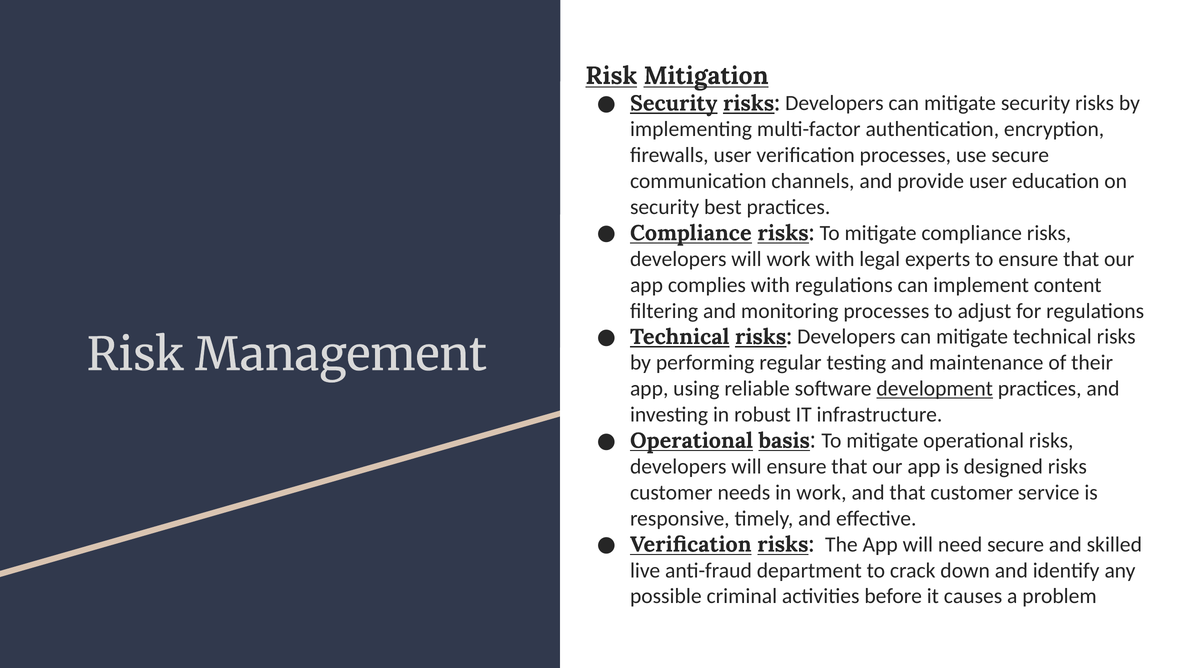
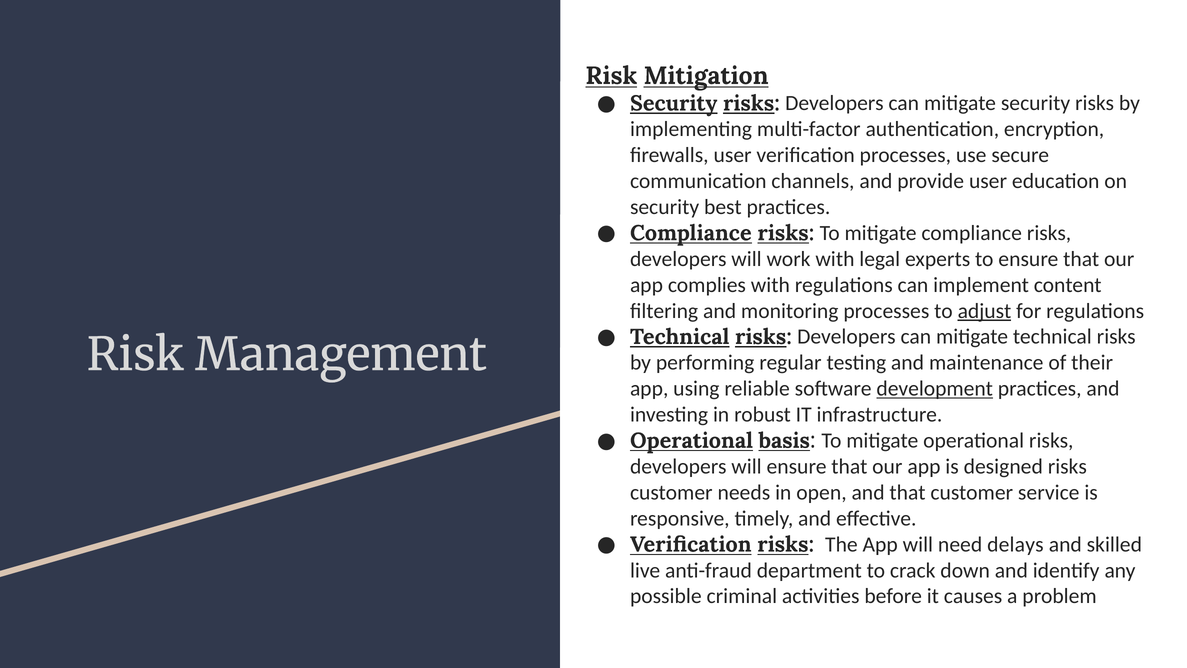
adjust underline: none -> present (984, 311)
in work: work -> open (821, 492)
need secure: secure -> delays (1015, 544)
